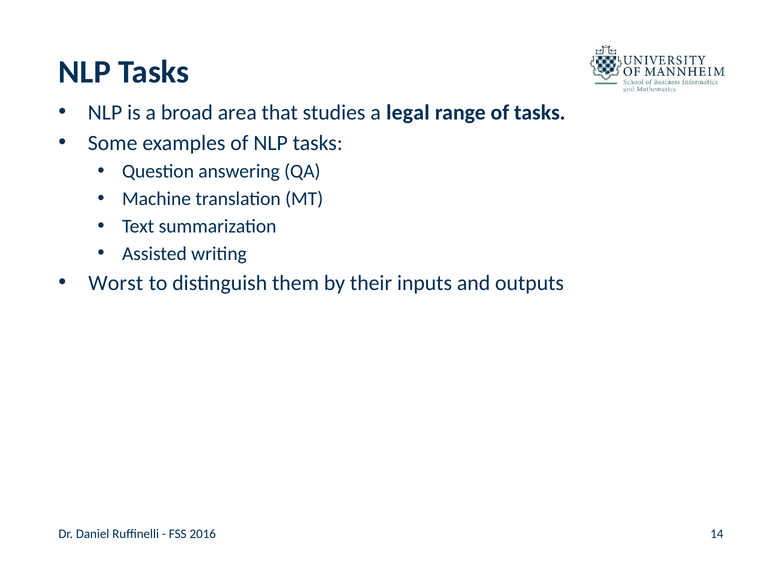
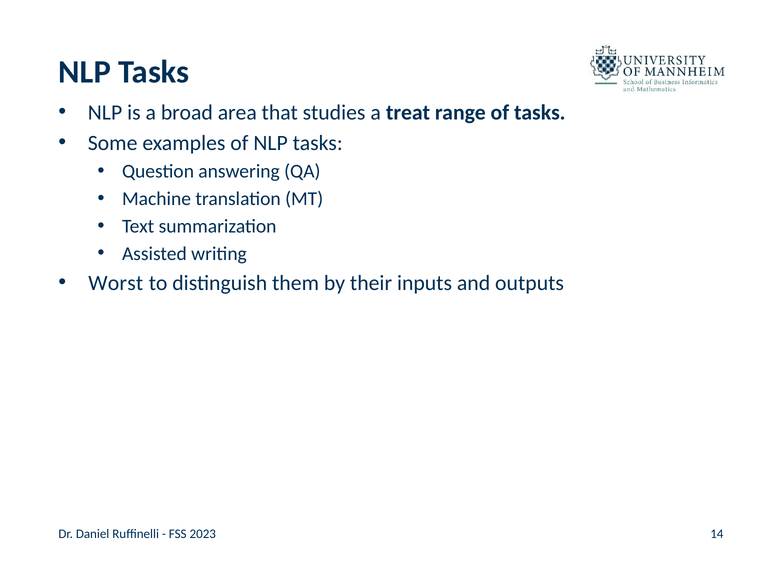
legal: legal -> treat (408, 112)
2016: 2016 -> 2023 (203, 533)
